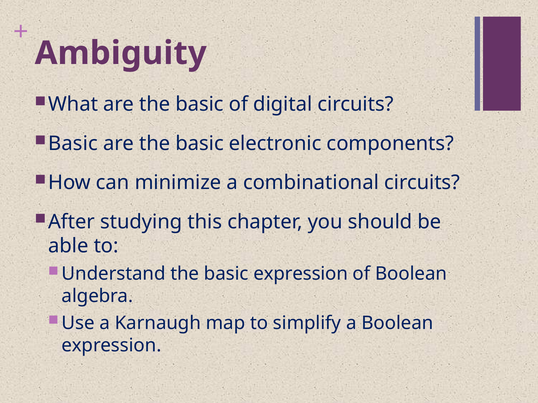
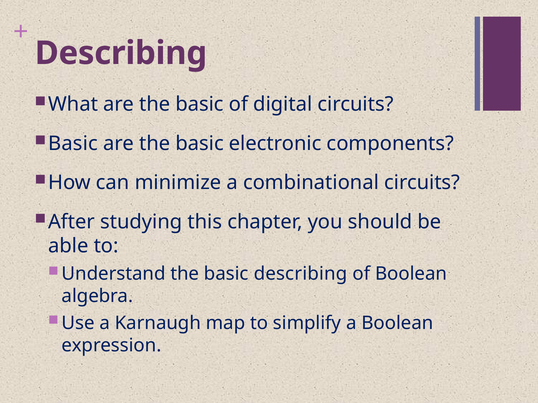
Ambiguity: Ambiguity -> Describing (121, 53)
basic expression: expression -> describing (301, 274)
